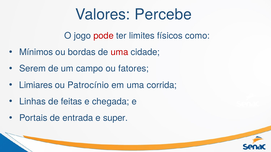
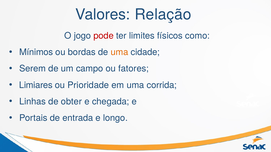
Percebe: Percebe -> Relação (163, 14)
uma colour: red -> orange (119, 52)
Patrocínio: Patrocínio -> Prioridade (88, 85)
feitas: feitas -> obter (71, 102)
super: super -> longo (115, 118)
